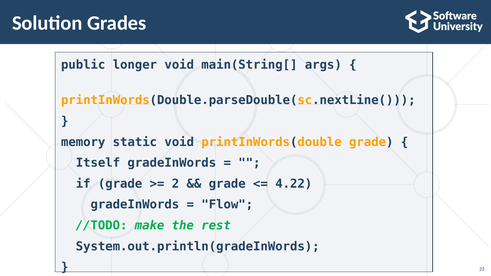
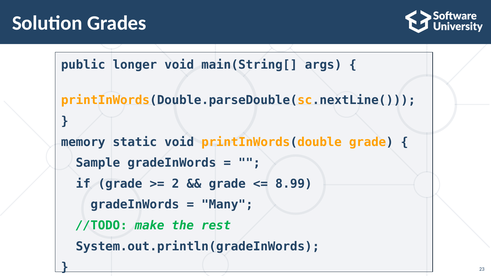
Itself: Itself -> Sample (98, 163)
4.22: 4.22 -> 8.99 (294, 184)
Flow: Flow -> Many (227, 205)
